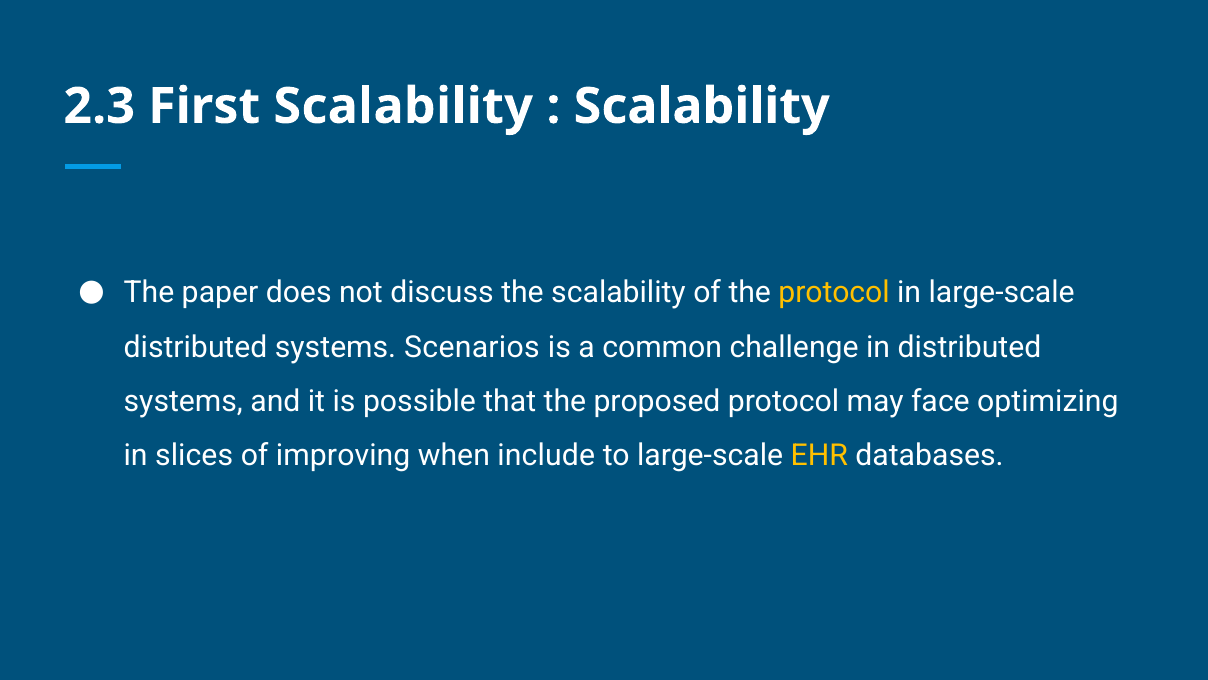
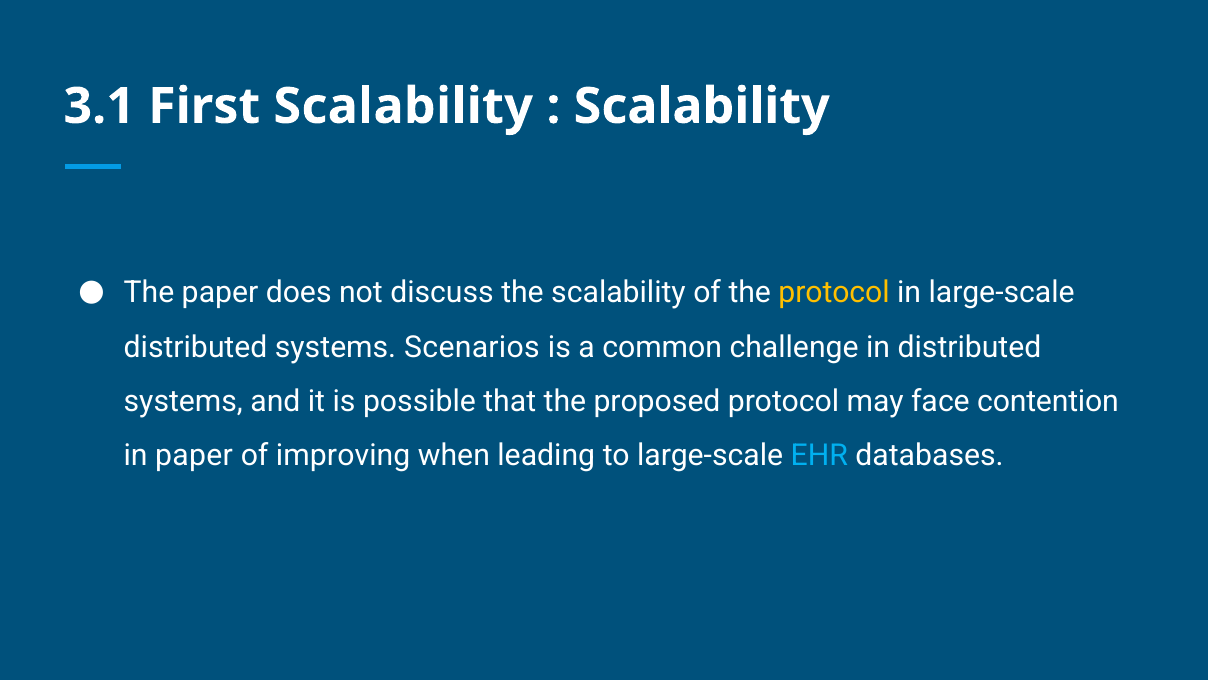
2.3: 2.3 -> 3.1 (99, 106)
optimizing: optimizing -> contention (1048, 401)
in slices: slices -> paper (194, 456)
include: include -> leading (546, 456)
EHR colour: yellow -> light blue (819, 456)
